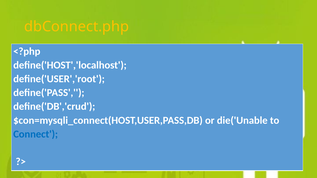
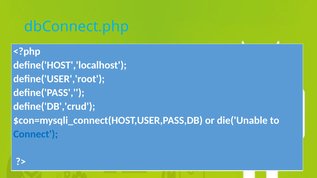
dbConnect.php colour: yellow -> light blue (77, 27)
